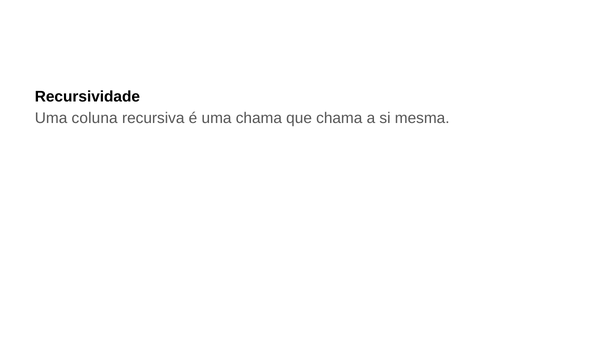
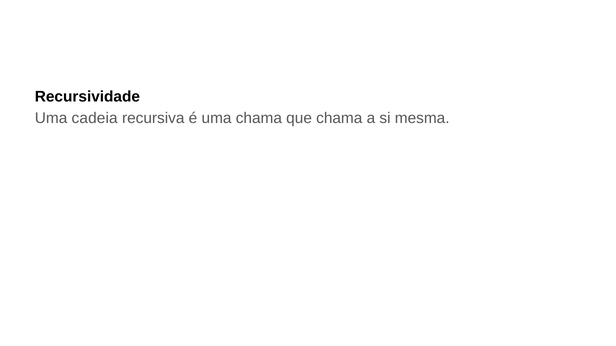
coluna: coluna -> cadeia (95, 118)
